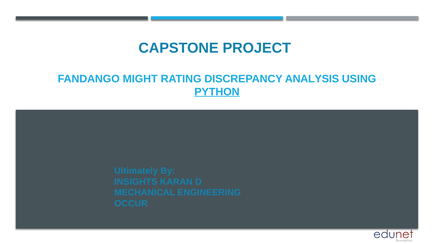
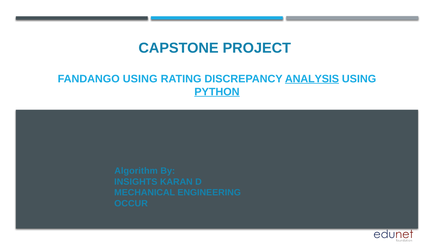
FANDANGO MIGHT: MIGHT -> USING (140, 79)
ANALYSIS underline: none -> present (312, 79)
Ultimately: Ultimately -> Algorithm (136, 171)
